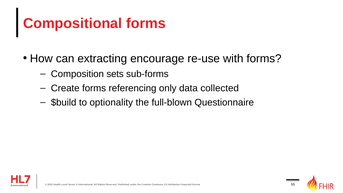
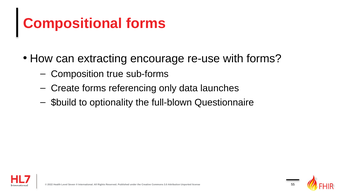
sets: sets -> true (115, 74)
collected: collected -> launches (220, 88)
